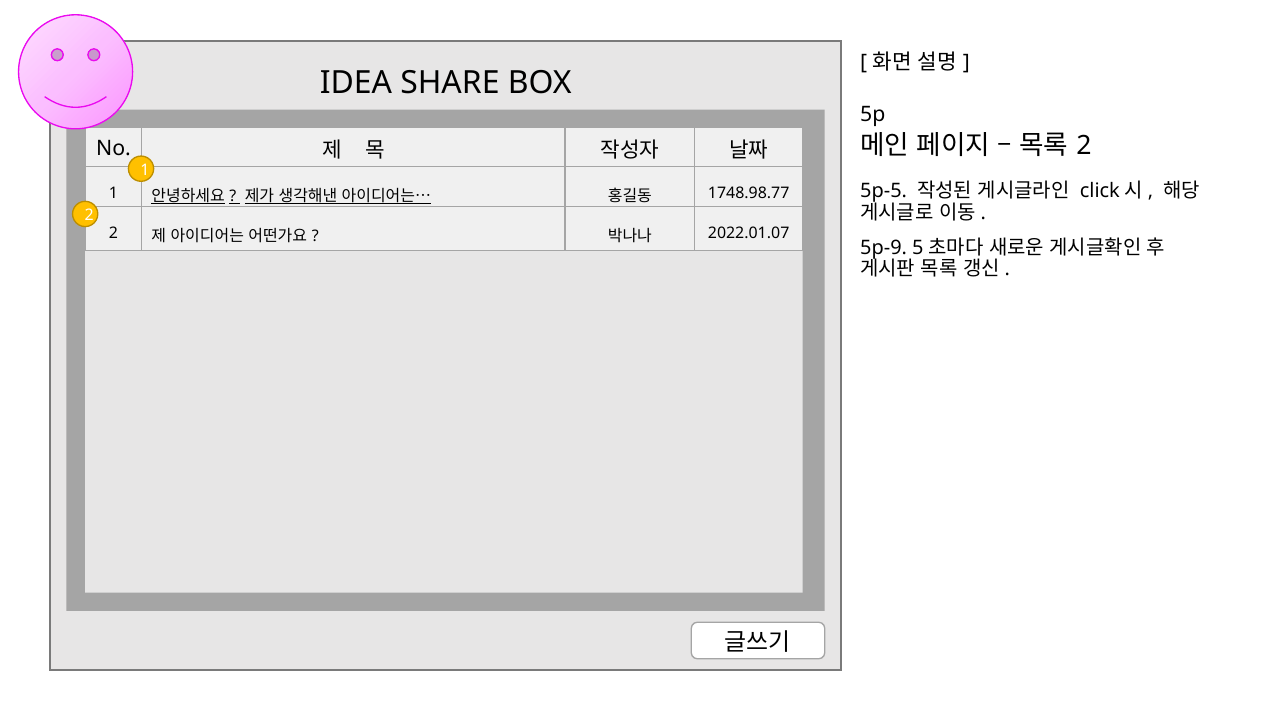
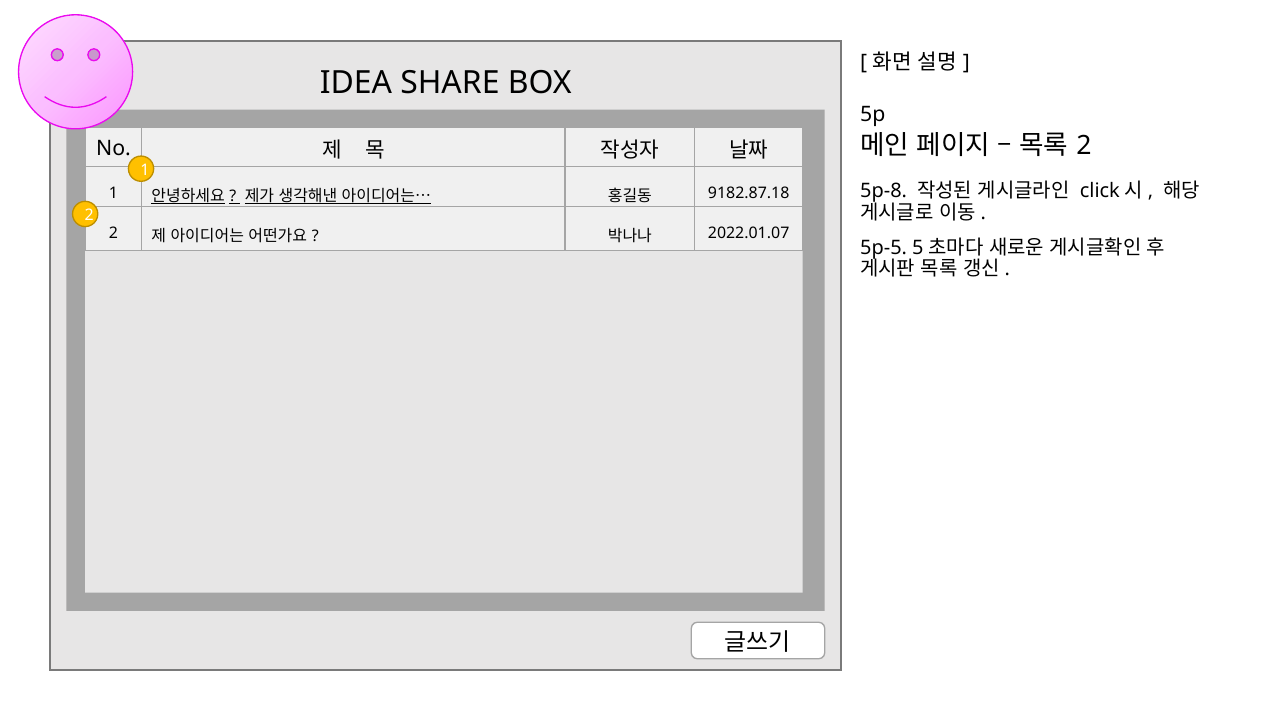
5p-5: 5p-5 -> 5p-8 (884, 191)
1748.98.77: 1748.98.77 -> 9182.87.18 (749, 194)
5p-9: 5p-9 -> 5p-5 (884, 248)
